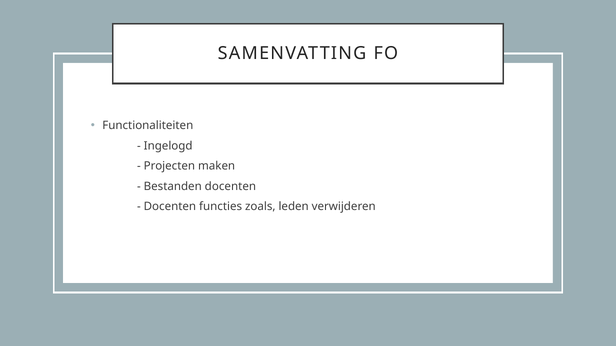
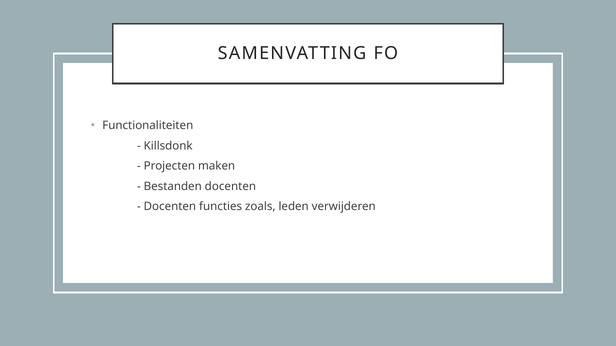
Ingelogd: Ingelogd -> Killsdonk (168, 146)
